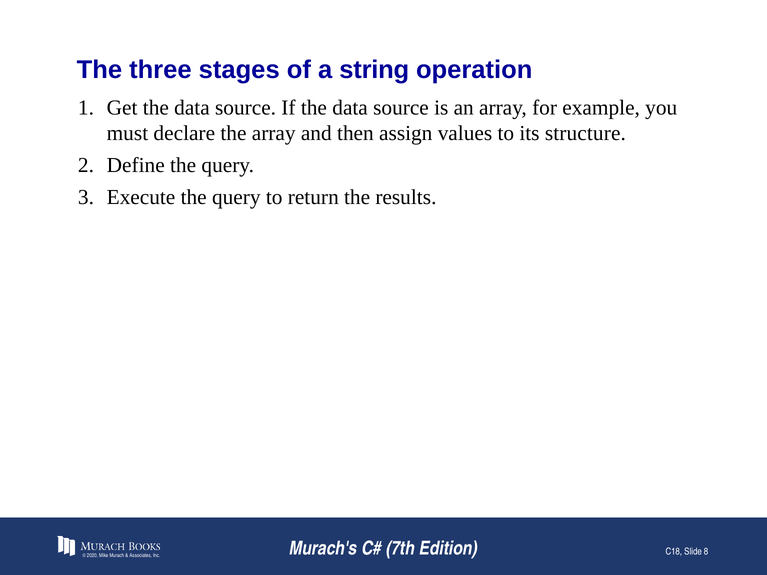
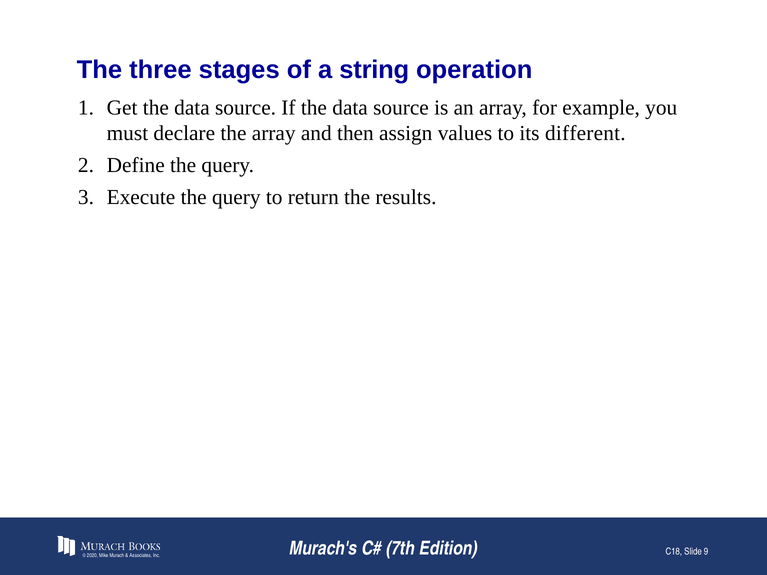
structure: structure -> different (585, 133)
8: 8 -> 9 (706, 552)
